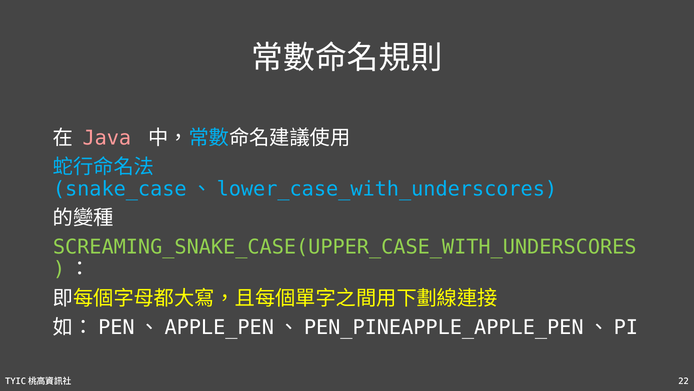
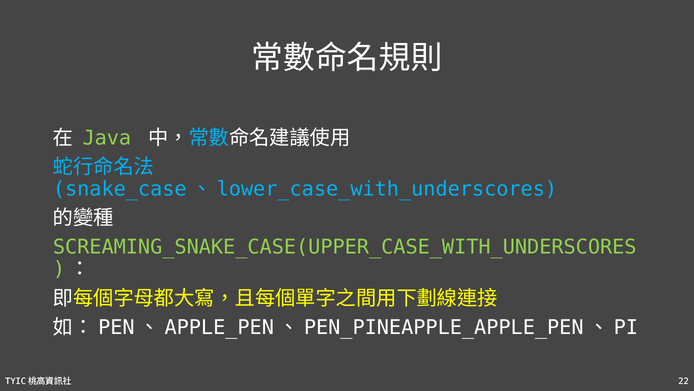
Java colour: pink -> light green (107, 138)
